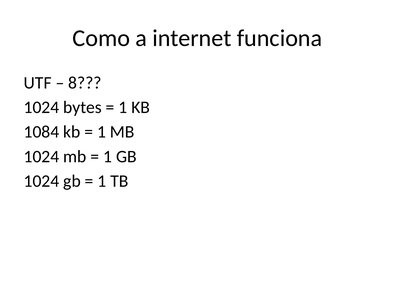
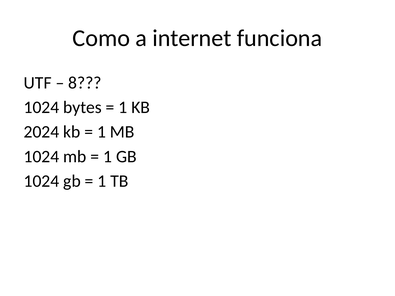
1084: 1084 -> 2024 (41, 132)
